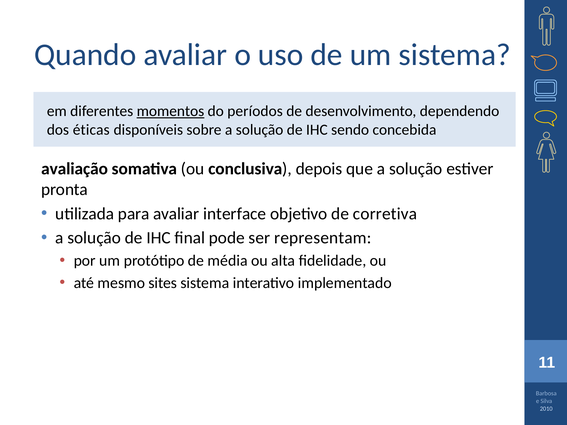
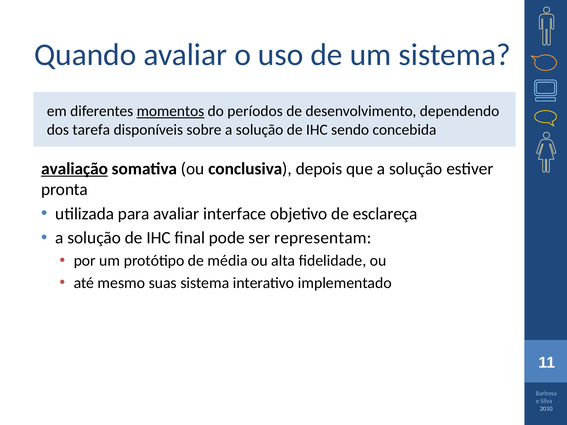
éticas: éticas -> tarefa (91, 130)
avaliação underline: none -> present (75, 169)
corretiva: corretiva -> esclareça (385, 214)
sites: sites -> suas (163, 283)
